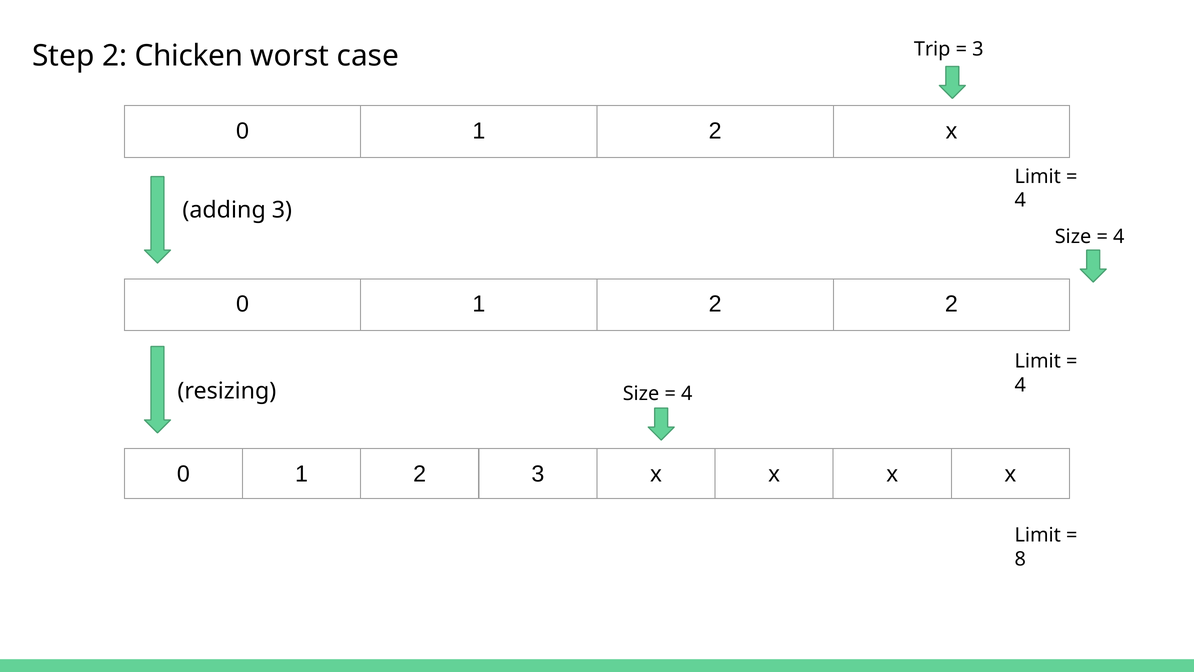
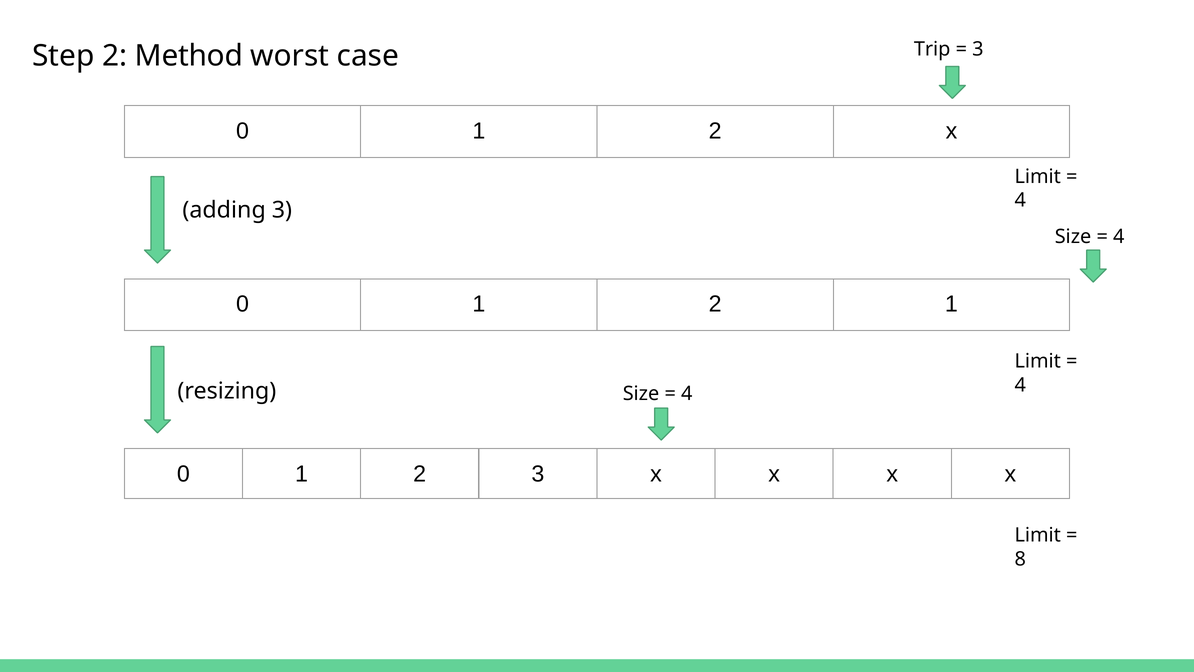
Chicken: Chicken -> Method (189, 56)
2 2: 2 -> 1 (951, 304)
